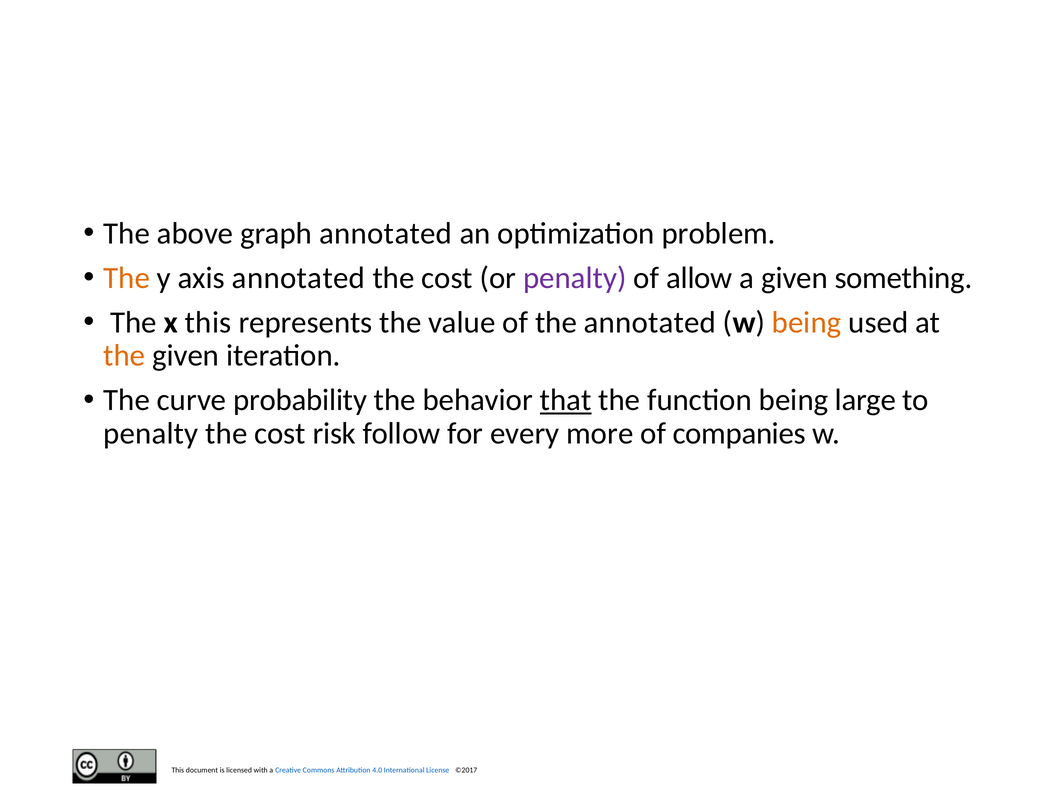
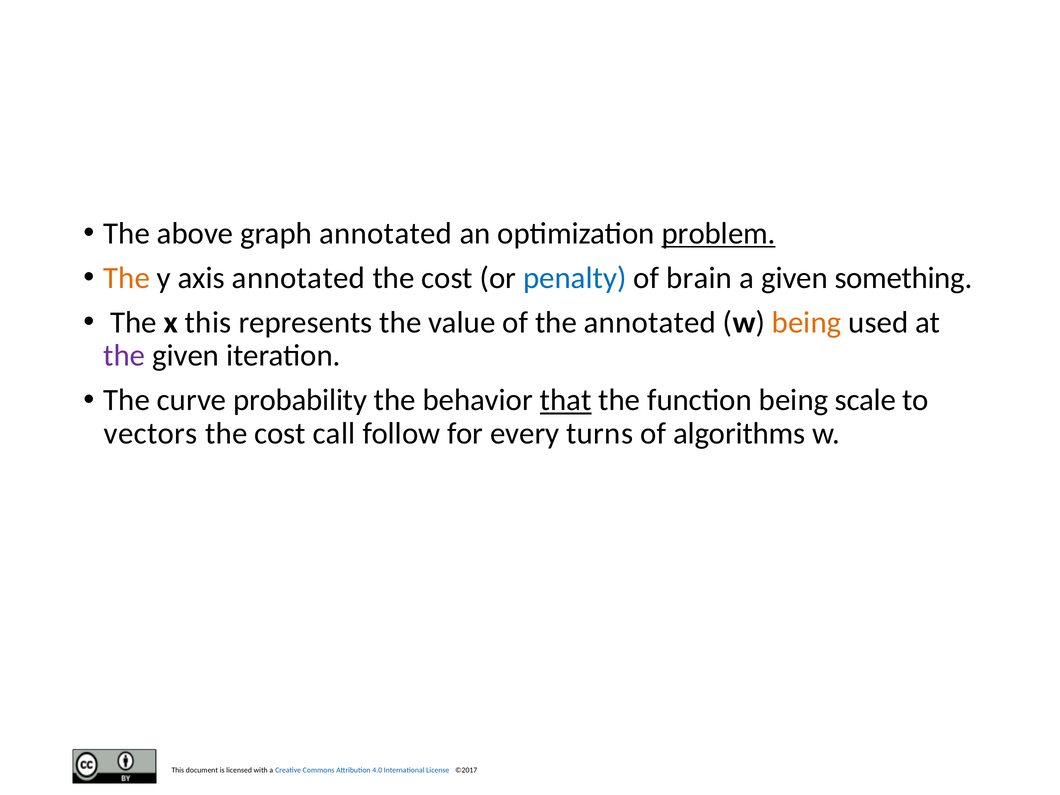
problem underline: none -> present (719, 233)
penalty colour: purple -> blue (575, 278)
allow: allow -> brain (699, 278)
the colour: orange -> purple (124, 356)
large: large -> scale (865, 400)
penalty: penalty -> vectors (151, 434)
risk: risk -> call (334, 434)
more: more -> turns (600, 434)
companies: companies -> algorithms (739, 434)
